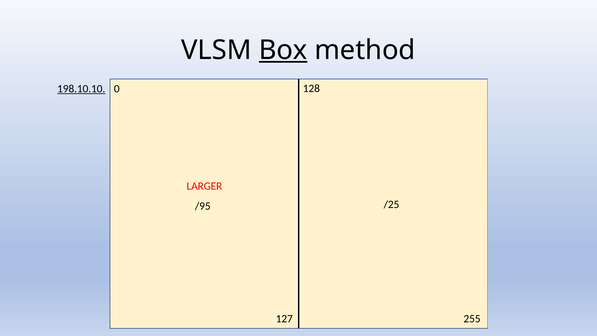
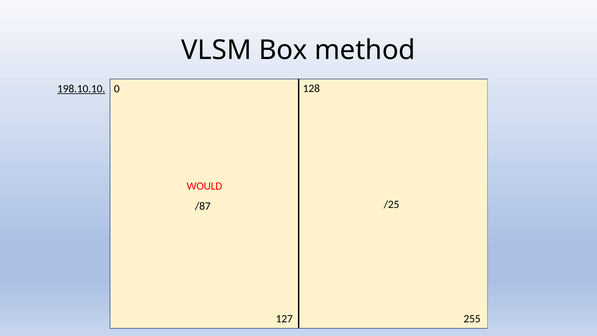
Box underline: present -> none (283, 50)
LARGER: LARGER -> WOULD (204, 186)
/95: /95 -> /87 (203, 206)
